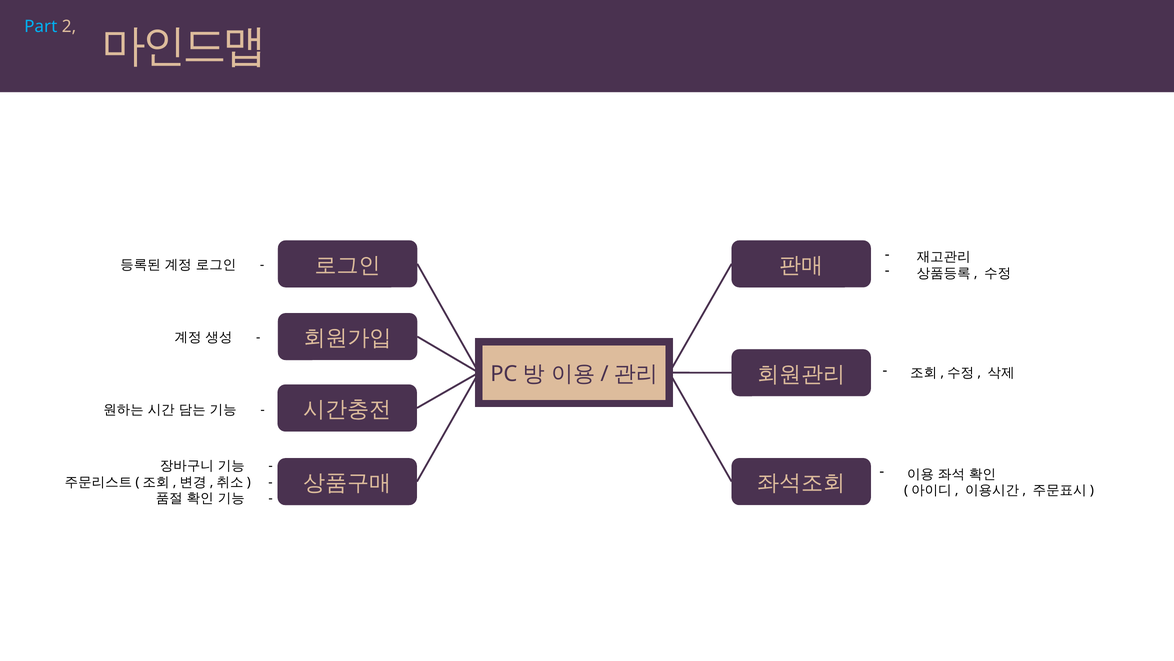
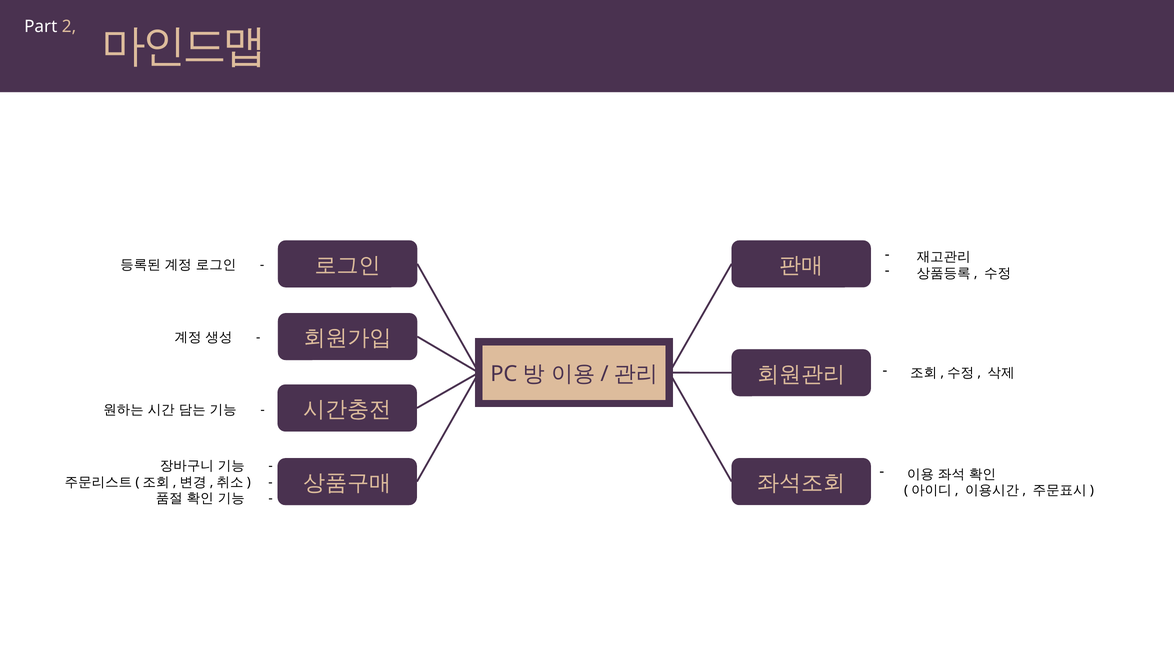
Part colour: light blue -> white (41, 27)
